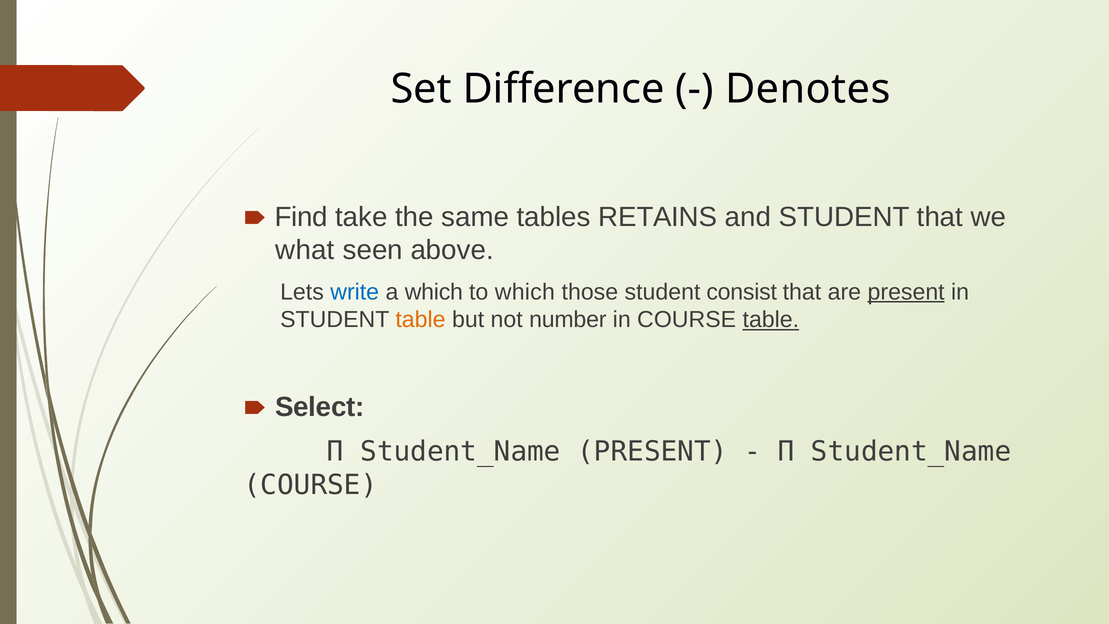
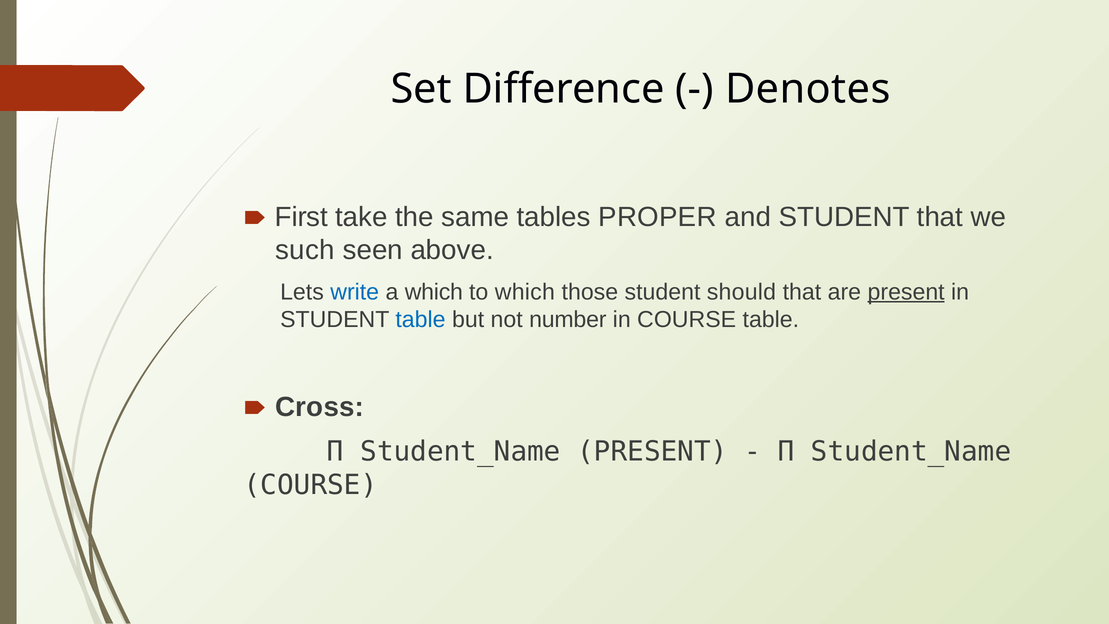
Find: Find -> First (301, 217)
RETAINS: RETAINS -> PROPER (658, 217)
what: what -> such (305, 250)
consist: consist -> should (741, 292)
table colour: orange -> blue (421, 320)
table underline: present -> none (771, 320)
Select: Select -> Cross (320, 407)
